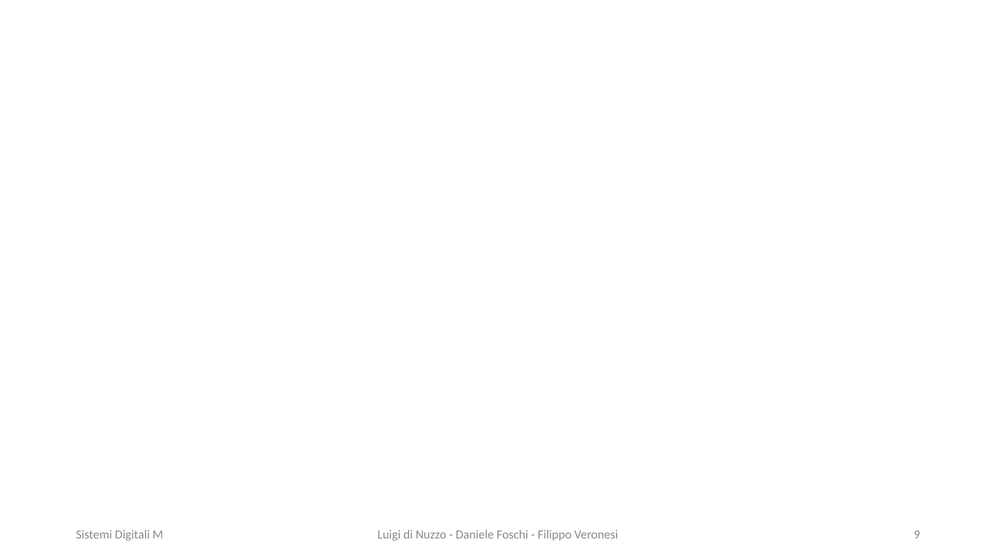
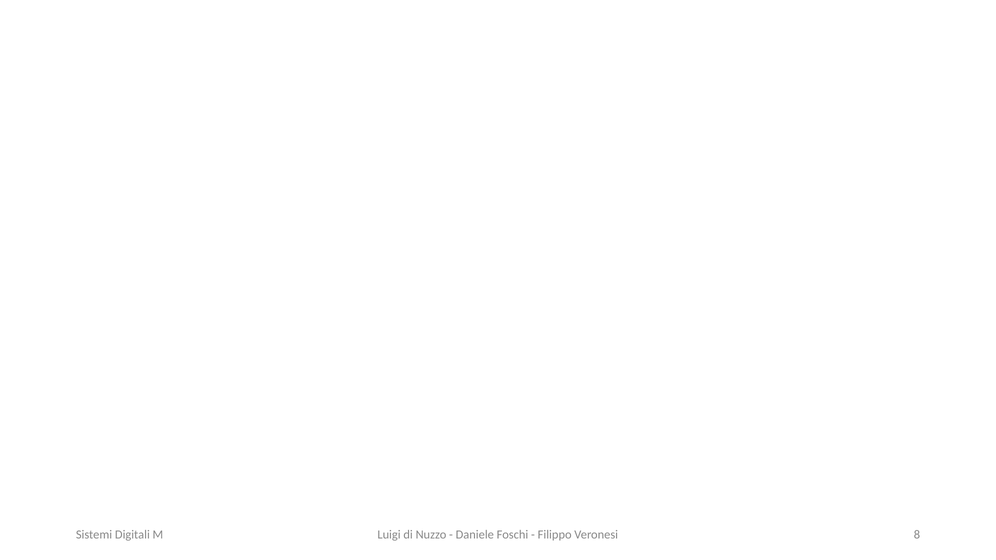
9: 9 -> 8 (917, 535)
